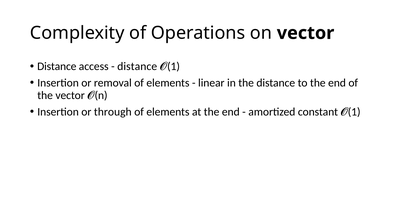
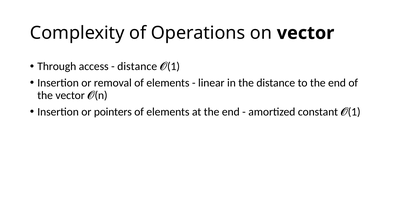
Distance: Distance -> Through (57, 66)
through: through -> pointers (113, 112)
